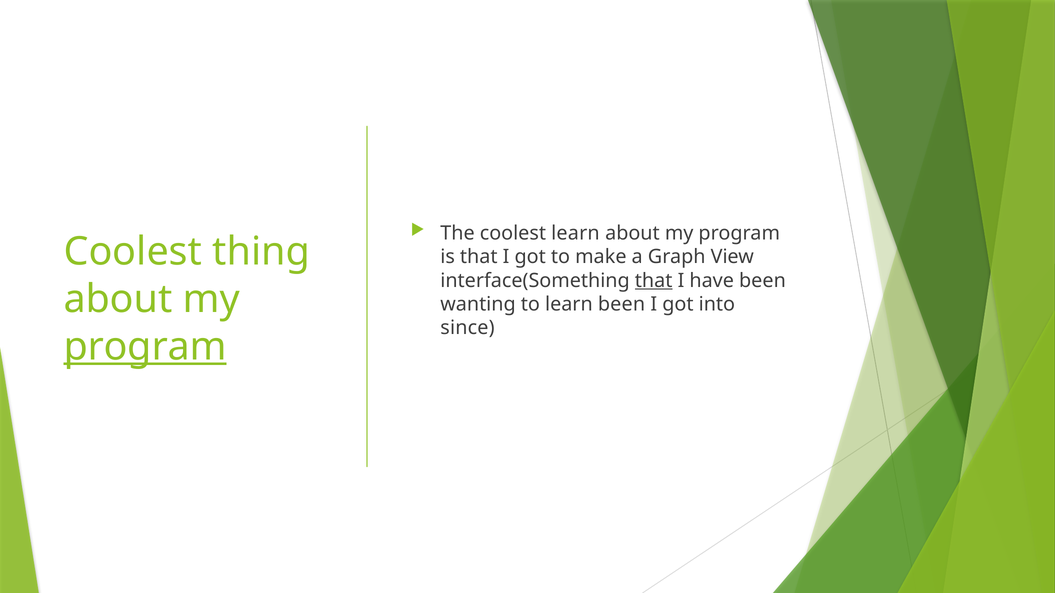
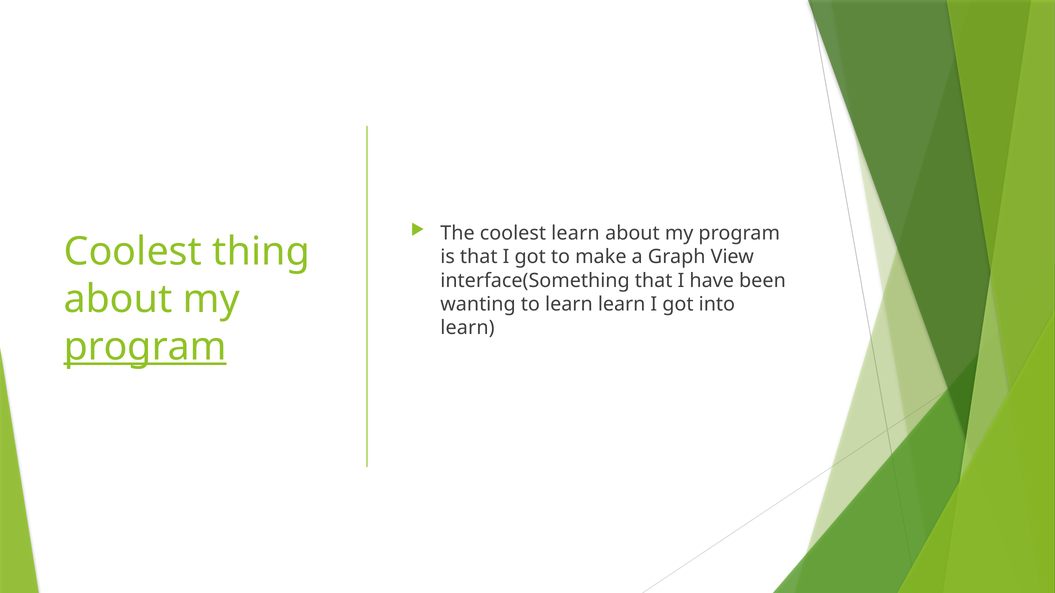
that underline: present -> none (654, 281)
learn been: been -> learn (622, 304)
since: since -> learn (468, 328)
